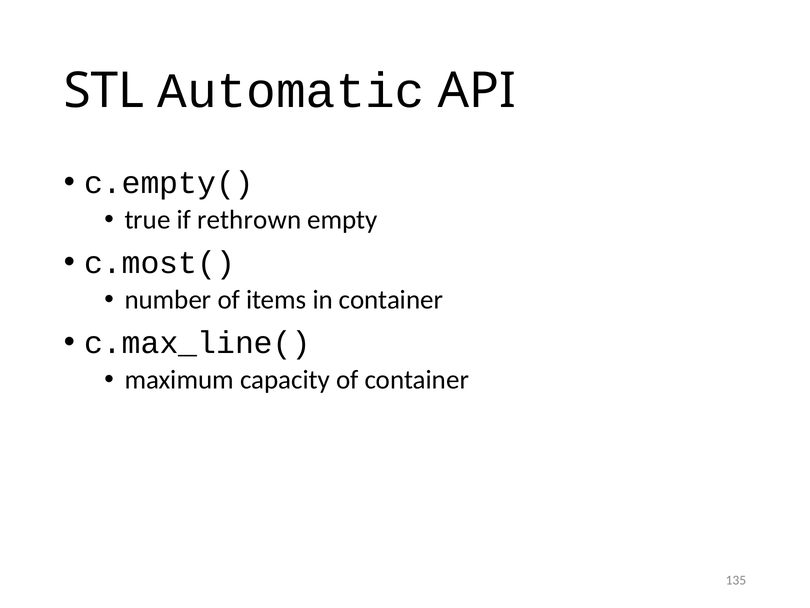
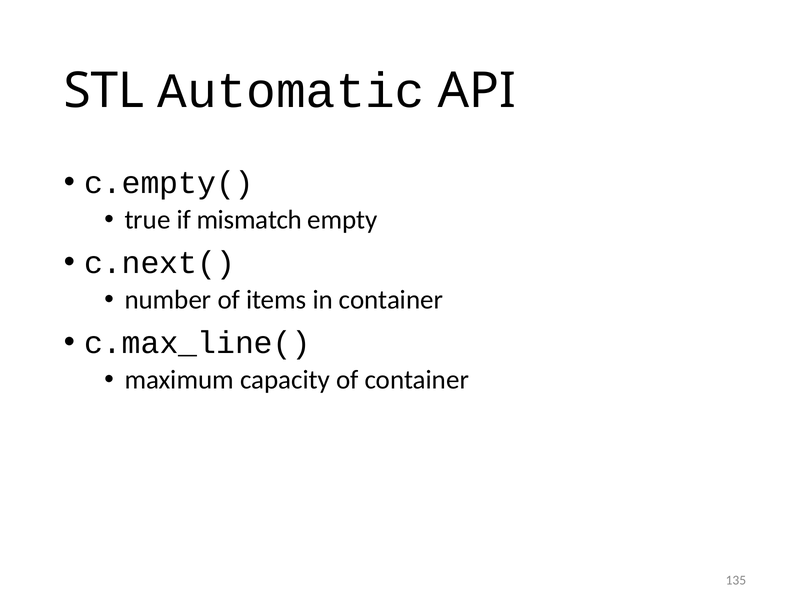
rethrown: rethrown -> mismatch (249, 220)
c.most(: c.most( -> c.next( (159, 263)
